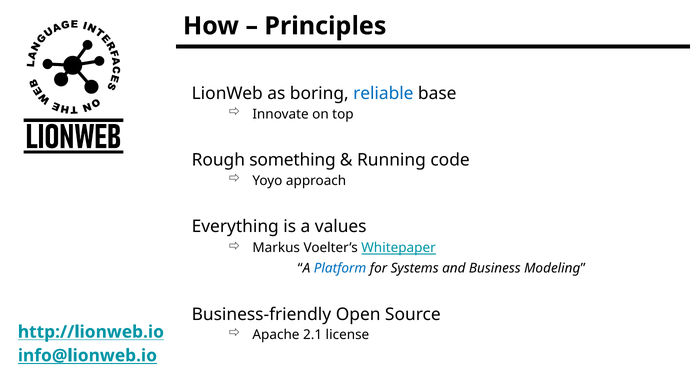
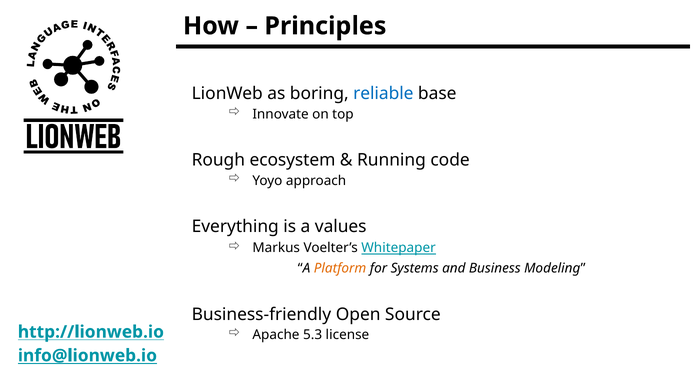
something: something -> ecosystem (292, 160)
Platform colour: blue -> orange (340, 268)
2.1: 2.1 -> 5.3 (313, 335)
